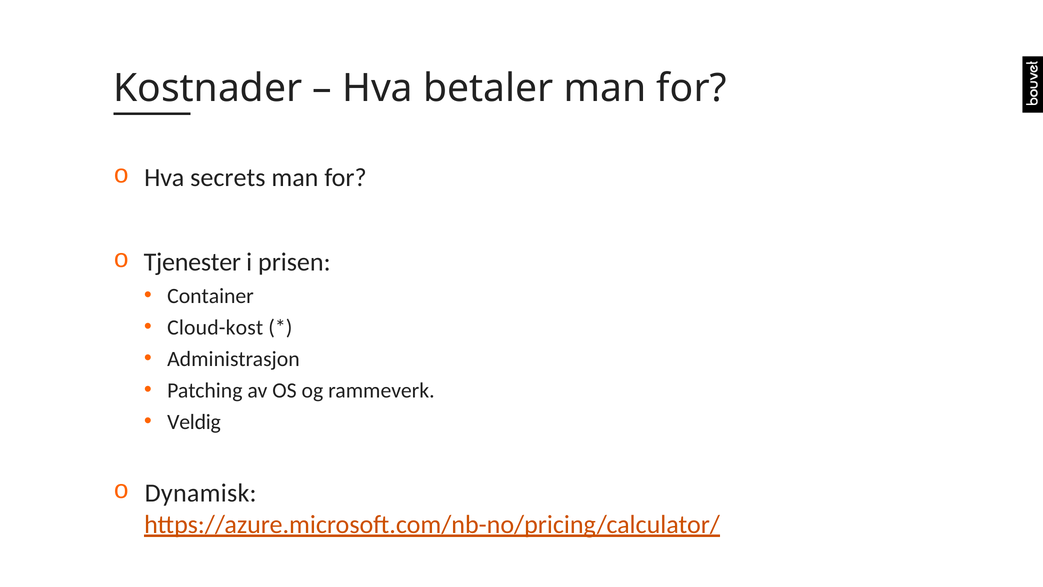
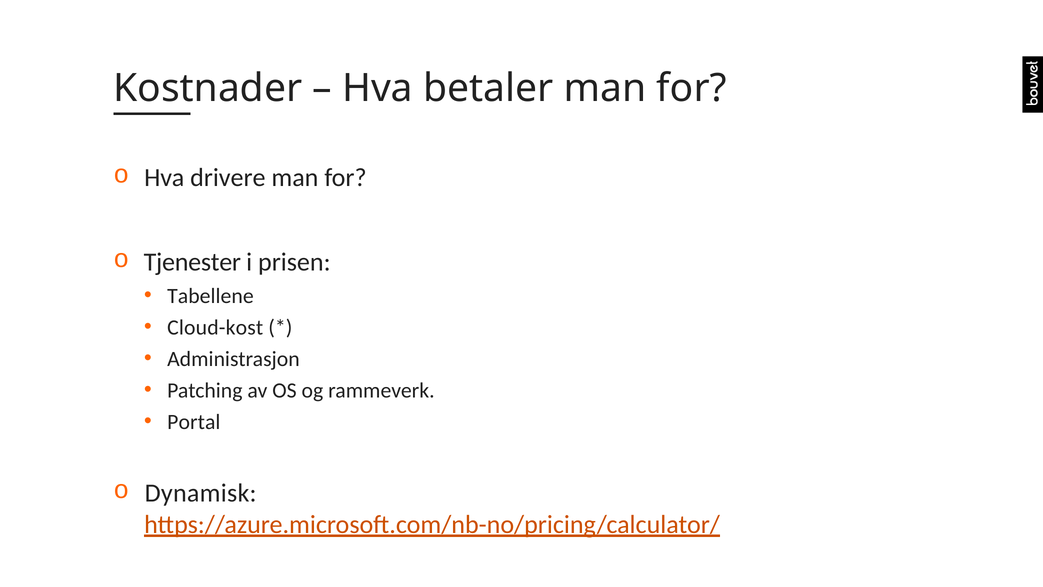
secrets: secrets -> drivere (228, 178)
Container: Container -> Tabellene (210, 296)
Veldig: Veldig -> Portal (194, 422)
